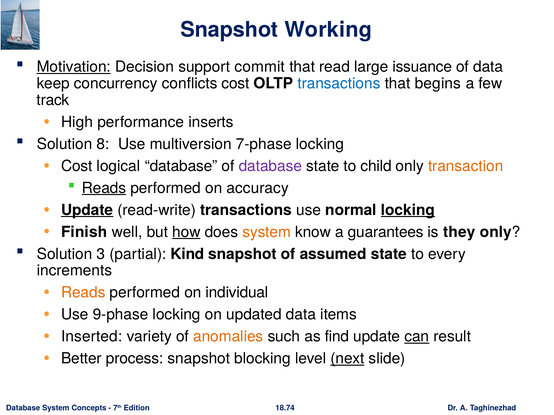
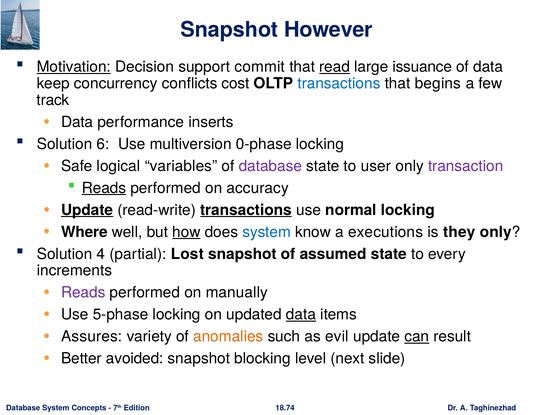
Working: Working -> However (328, 30)
read underline: none -> present (335, 67)
High: High -> Data (77, 122)
8: 8 -> 6 (103, 144)
7-phase: 7-phase -> 0-phase (264, 144)
Cost: Cost -> Safe (77, 166)
logical database: database -> variables (181, 166)
child: child -> user (376, 166)
transaction colour: orange -> purple (466, 166)
transactions underline: none -> present (246, 210)
locking underline: present -> none (408, 210)
Finish: Finish -> Where (84, 232)
system colour: orange -> blue (267, 232)
guarantees: guarantees -> executions (386, 232)
3: 3 -> 4 (101, 254)
Kind: Kind -> Lost (187, 254)
Reads colour: orange -> purple (83, 293)
individual: individual -> manually (237, 293)
9-phase: 9-phase -> 5-phase (120, 315)
data underline: none -> present (301, 315)
Inserted: Inserted -> Assures (92, 337)
find: find -> evil (337, 337)
process: process -> avoided (135, 359)
next underline: present -> none (347, 359)
